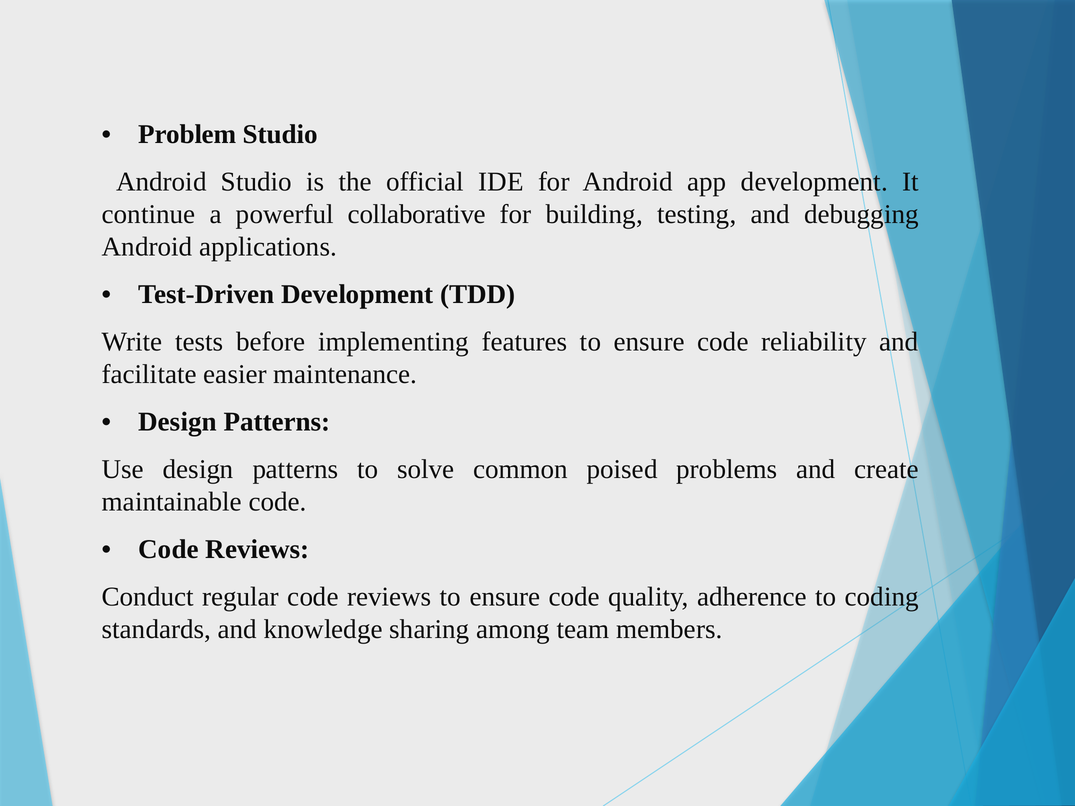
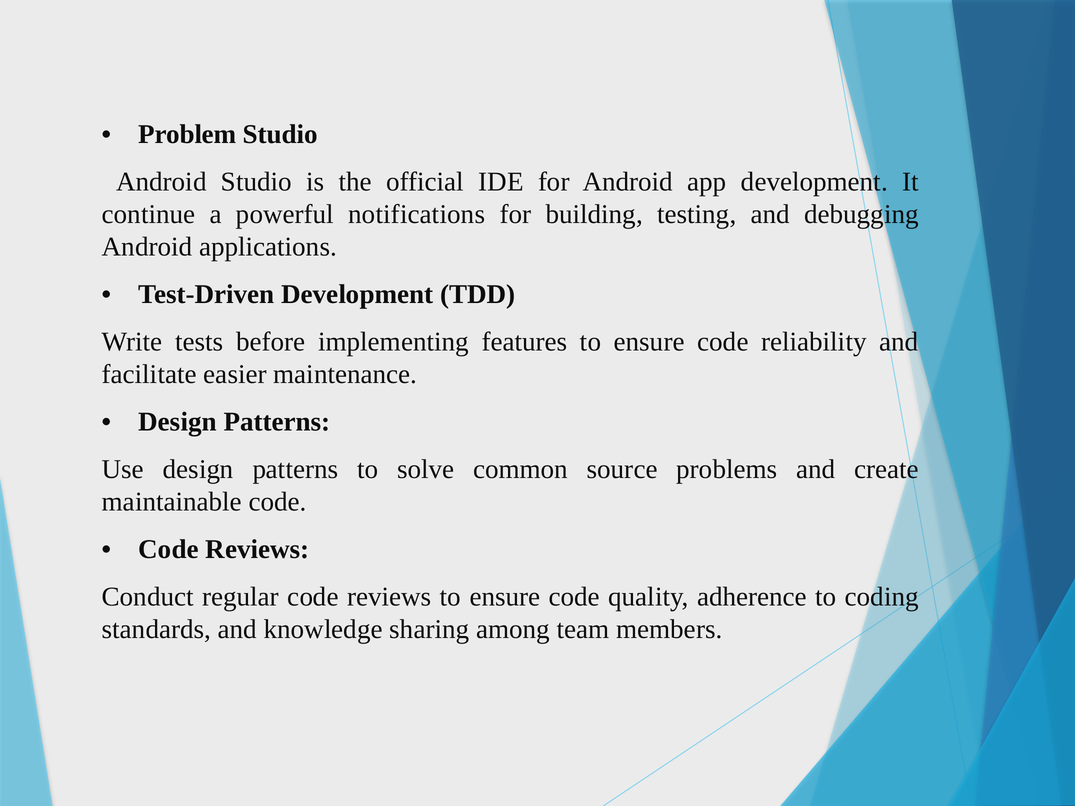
collaborative: collaborative -> notifications (417, 214)
poised: poised -> source (622, 469)
